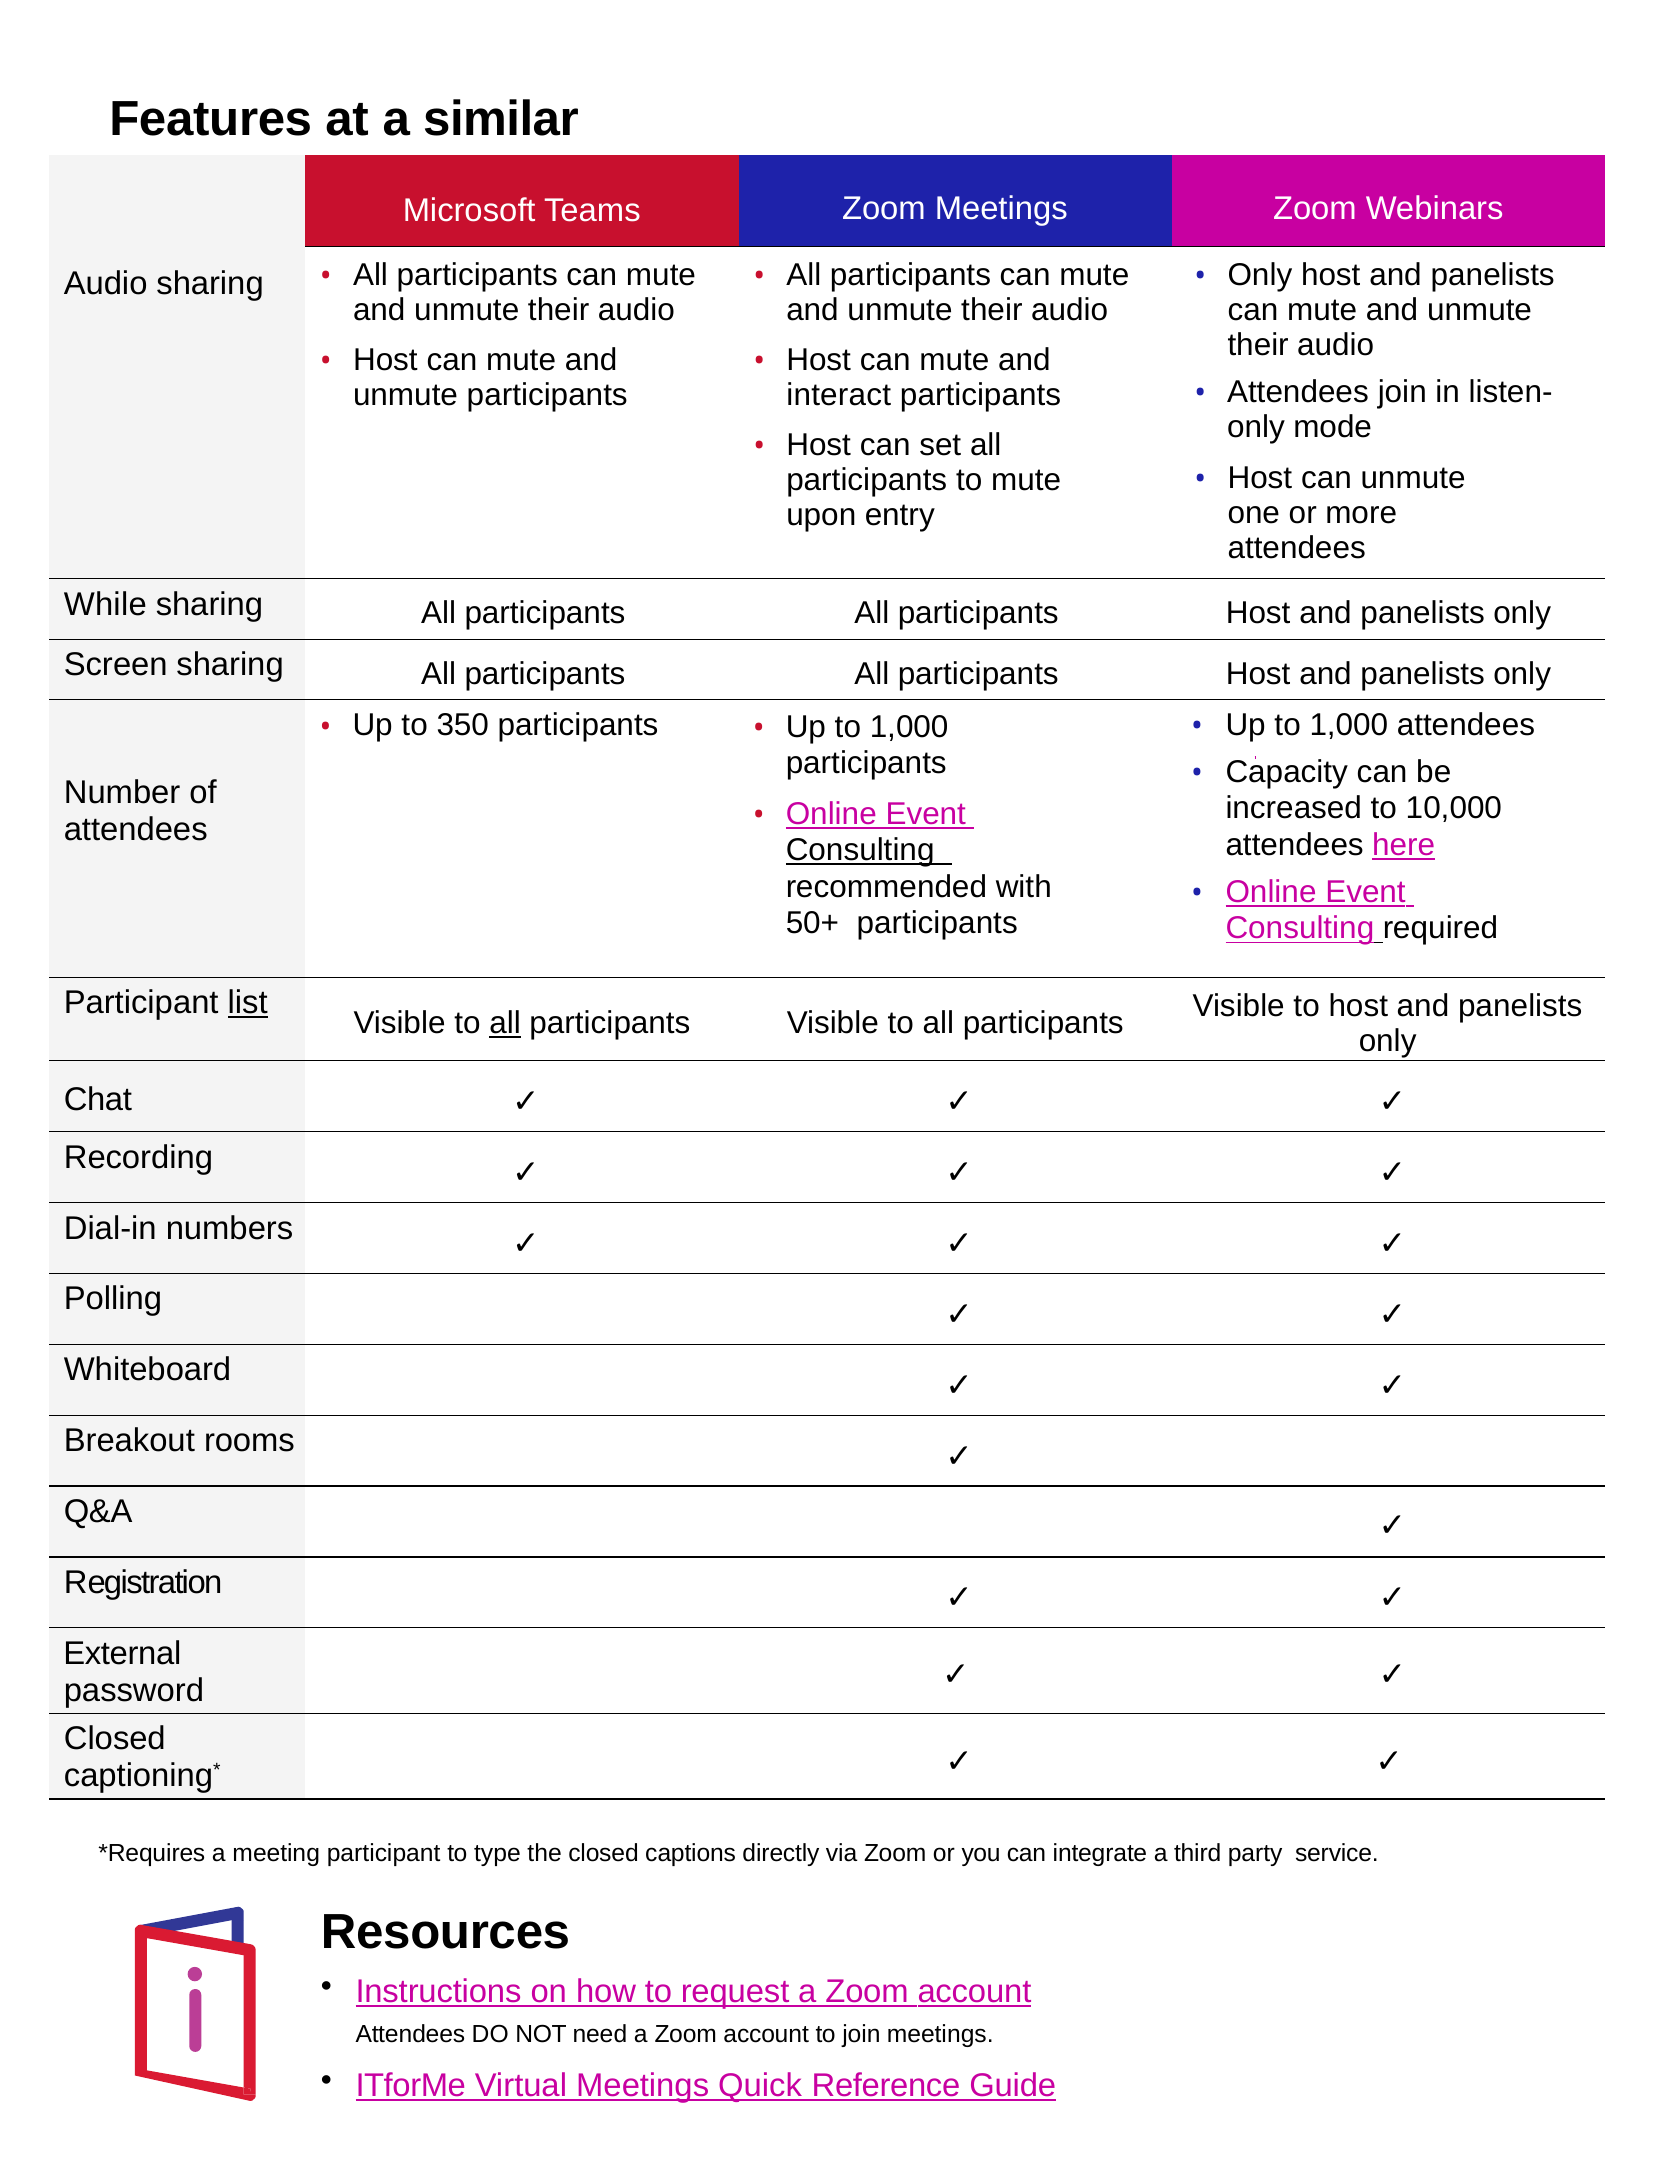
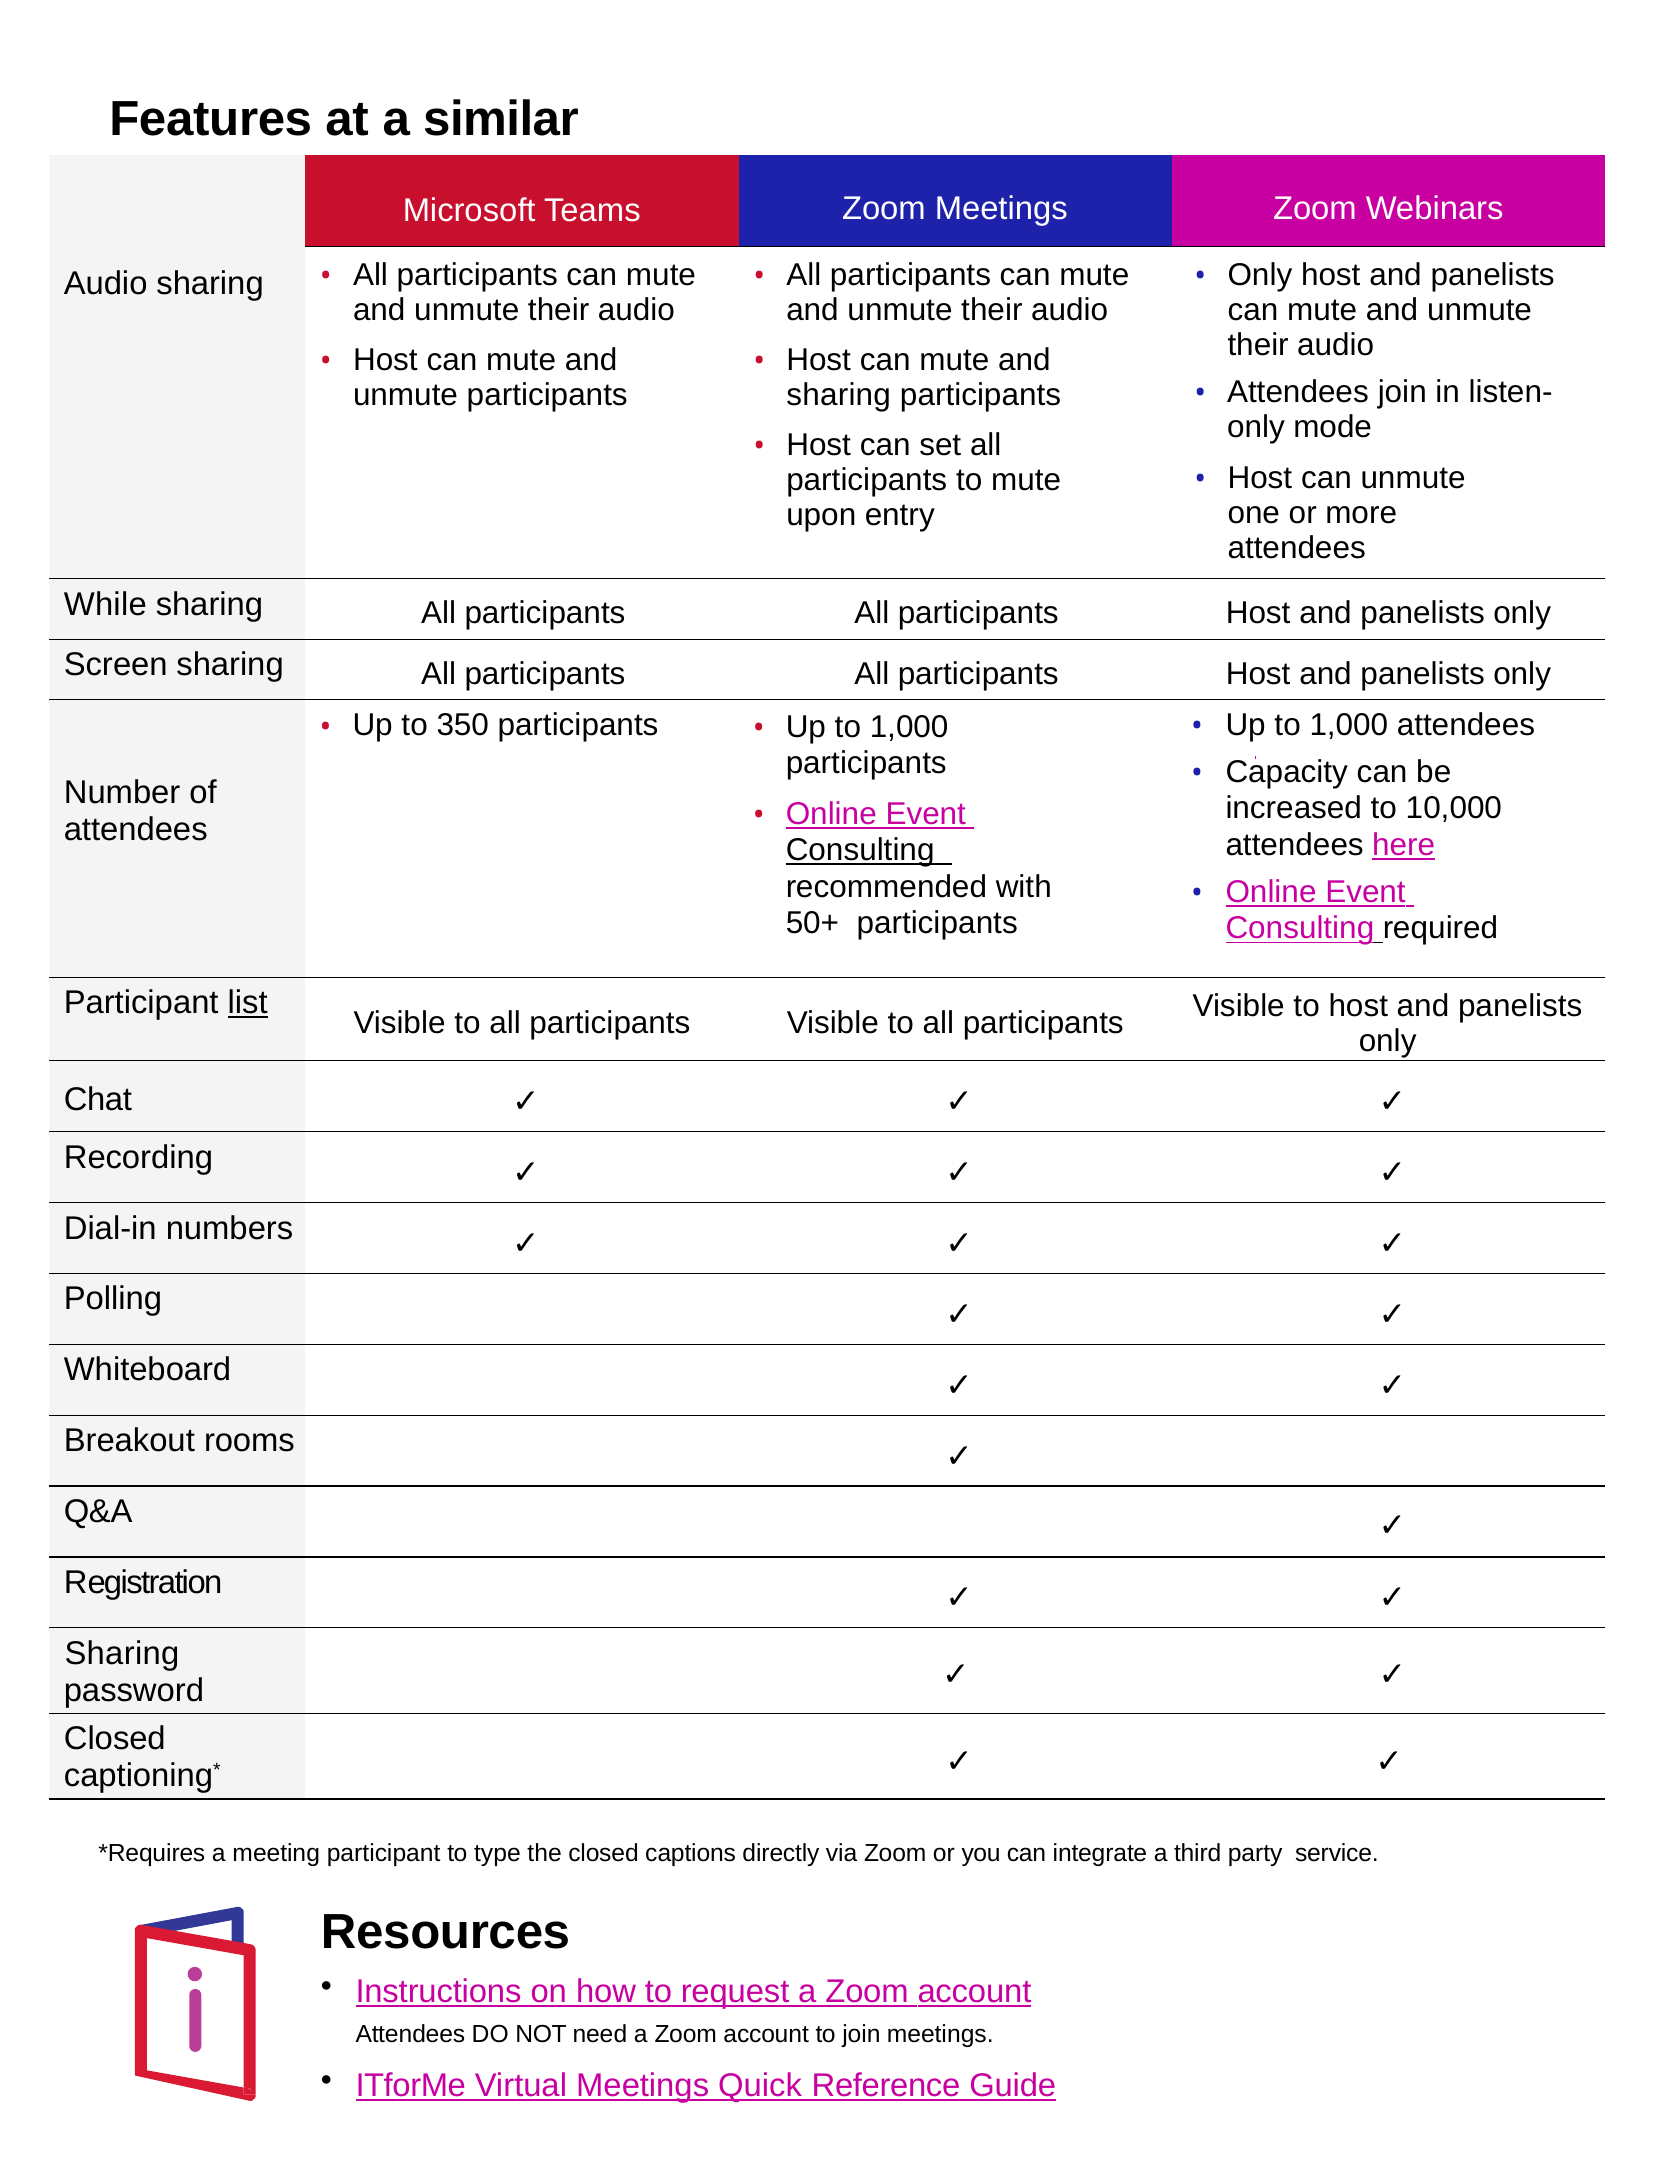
interact: interact -> sharing (839, 395)
all underline: present -> none (505, 1023)
External: External -> Sharing (122, 1653)
